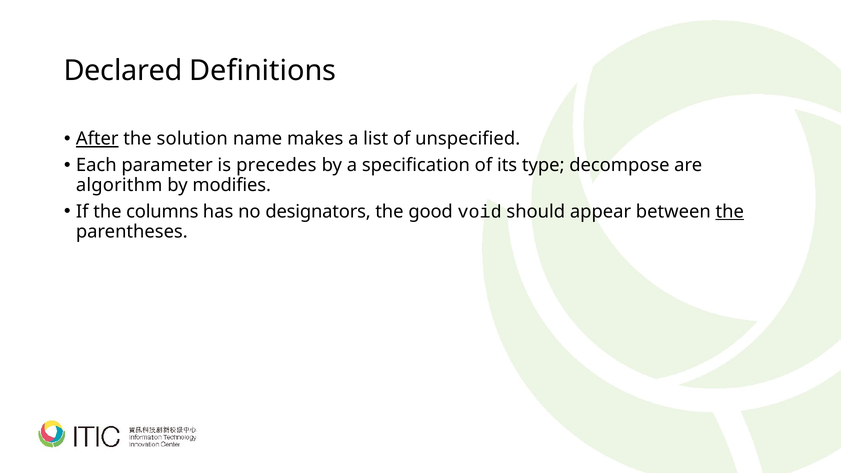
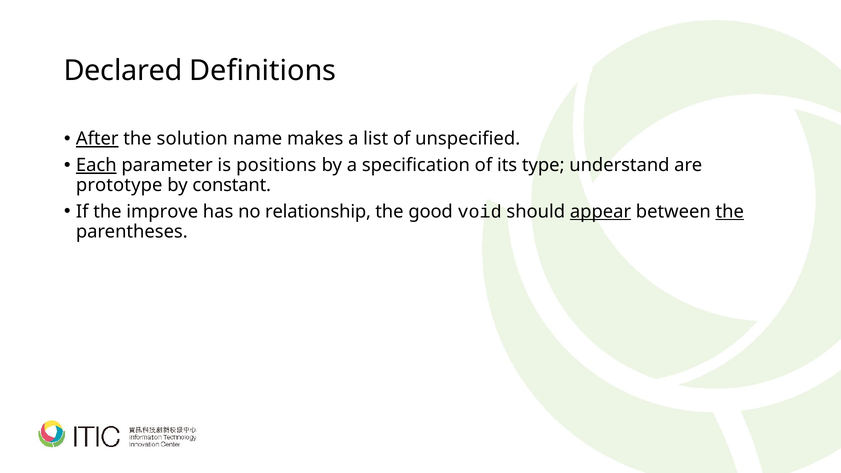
Each underline: none -> present (96, 165)
precedes: precedes -> positions (276, 165)
decompose: decompose -> understand (619, 165)
algorithm: algorithm -> prototype (119, 185)
modifies: modifies -> constant (232, 185)
columns: columns -> improve (162, 212)
designators: designators -> relationship (318, 212)
appear underline: none -> present (601, 212)
